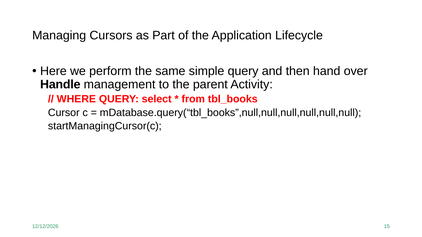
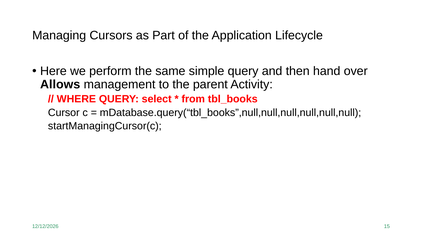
Handle: Handle -> Allows (60, 85)
